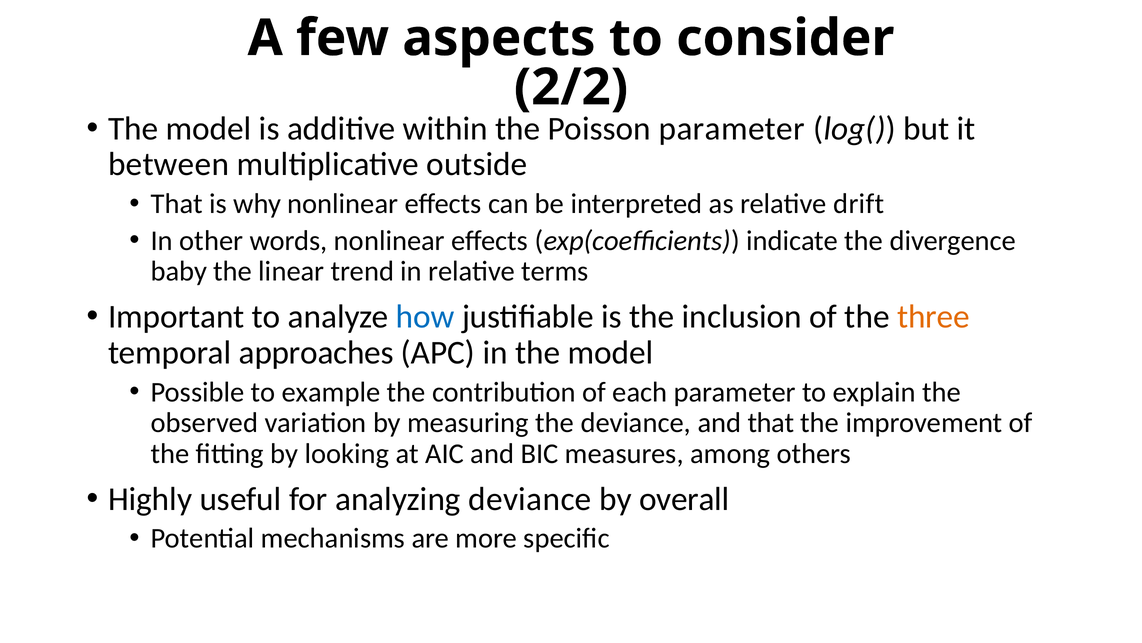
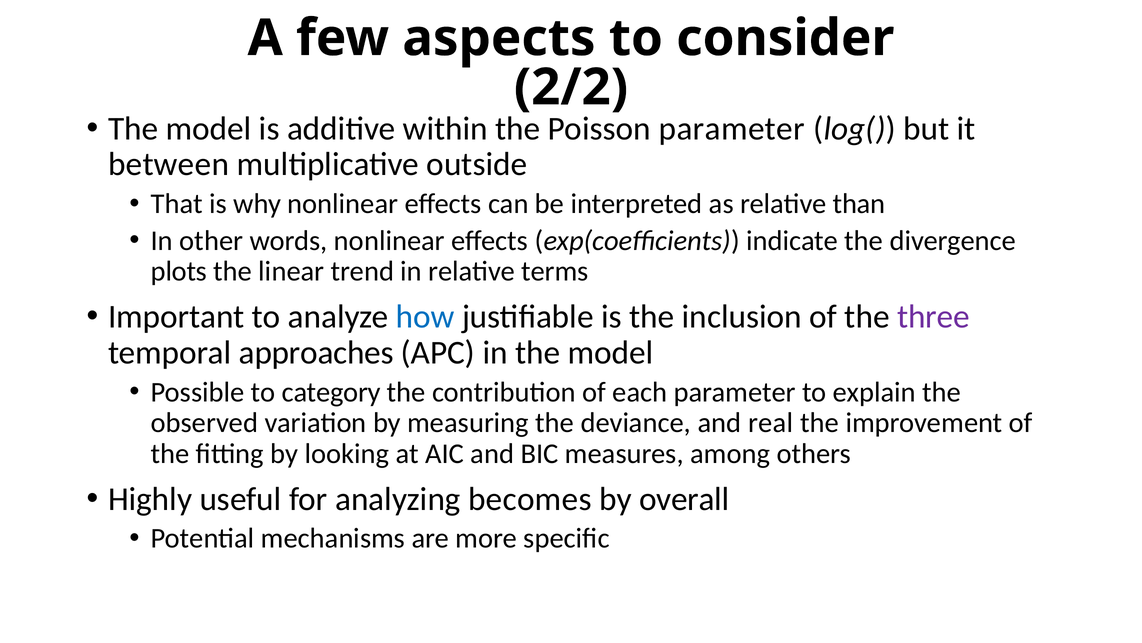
drift: drift -> than (859, 204)
baby: baby -> plots (179, 271)
three colour: orange -> purple (934, 316)
example: example -> category (331, 392)
and that: that -> real (771, 423)
analyzing deviance: deviance -> becomes (530, 499)
